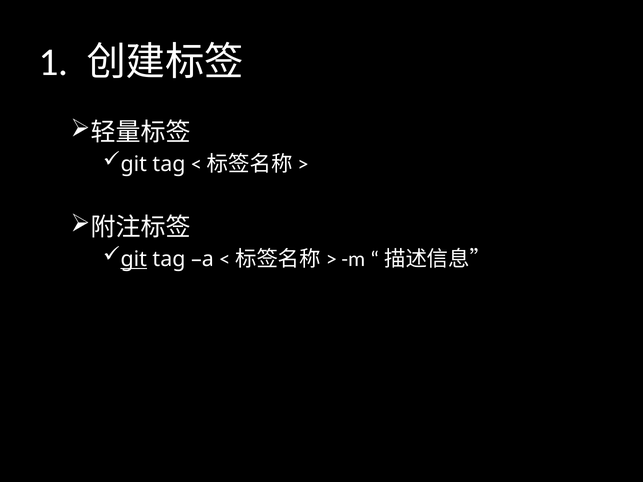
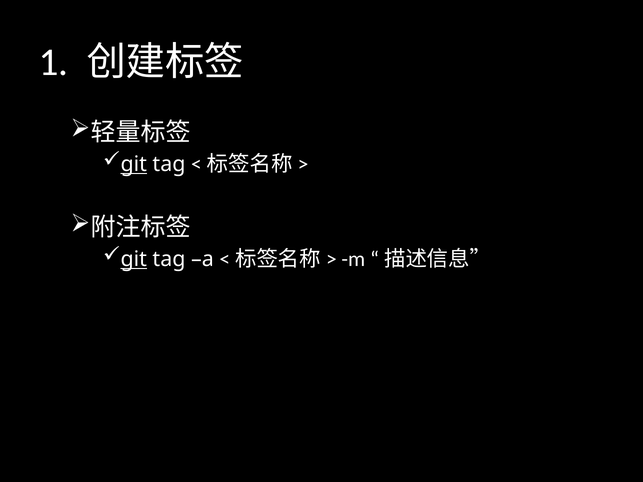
git underline: none -> present (134, 164)
